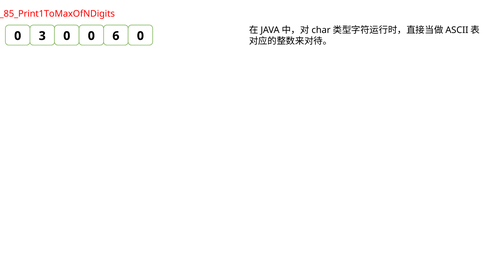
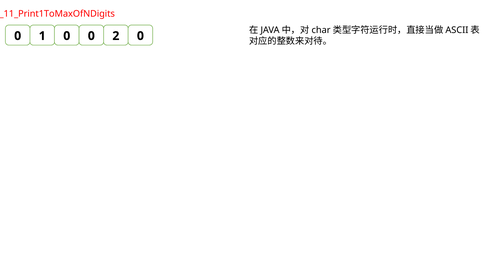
_85_Print1ToMaxOfNDigits: _85_Print1ToMaxOfNDigits -> _11_Print1ToMaxOfNDigits (57, 14)
3: 3 -> 1 (42, 36)
6: 6 -> 2 (116, 36)
